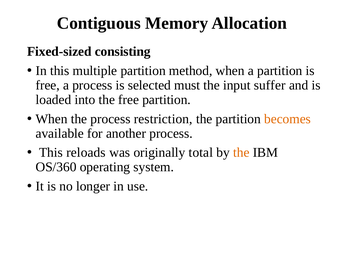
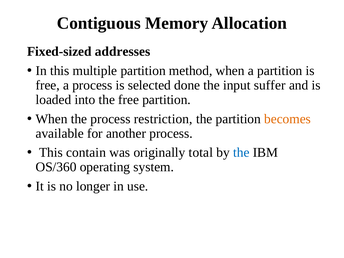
consisting: consisting -> addresses (123, 52)
must: must -> done (187, 85)
reloads: reloads -> contain (86, 153)
the colour: orange -> blue (241, 153)
